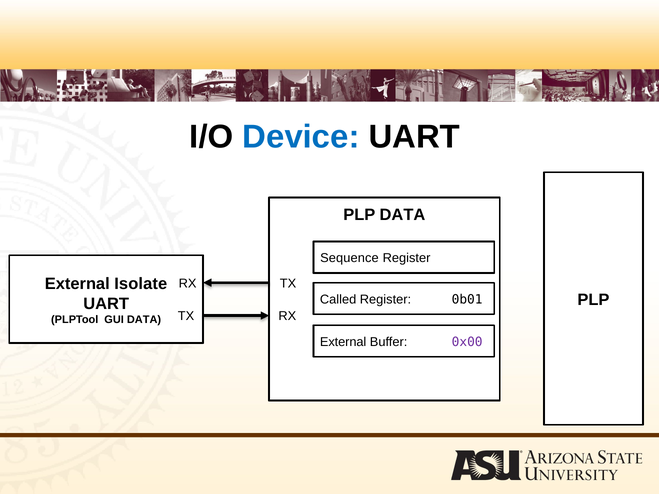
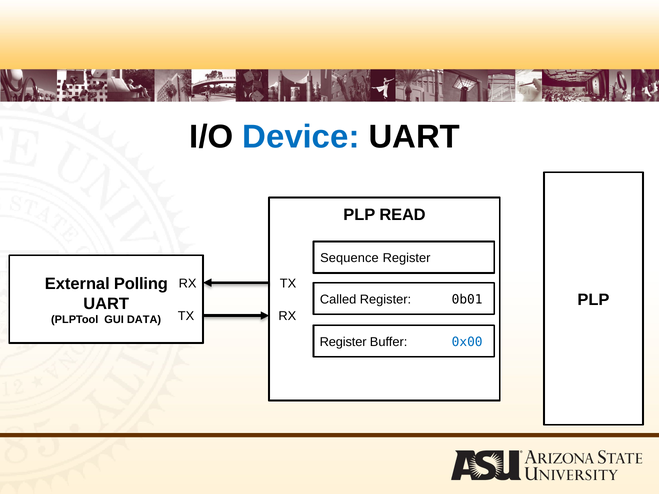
PLP DATA: DATA -> READ (403, 215)
Isolate: Isolate -> Polling (141, 284)
External: External -> Register (343, 342)
0x00 colour: purple -> blue (467, 342)
